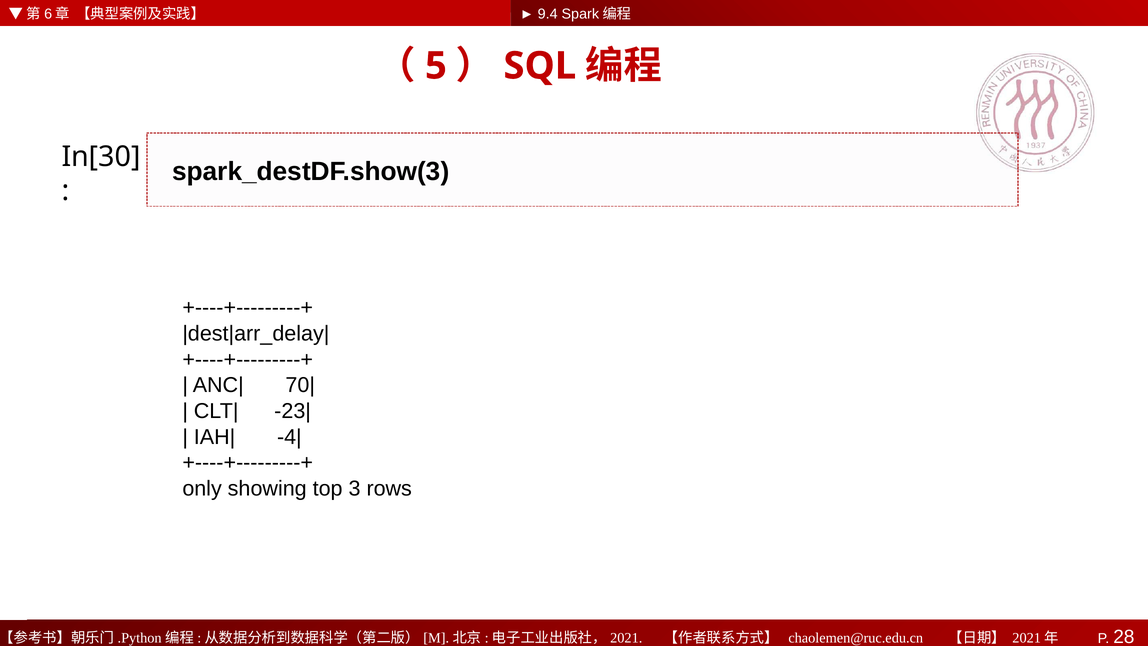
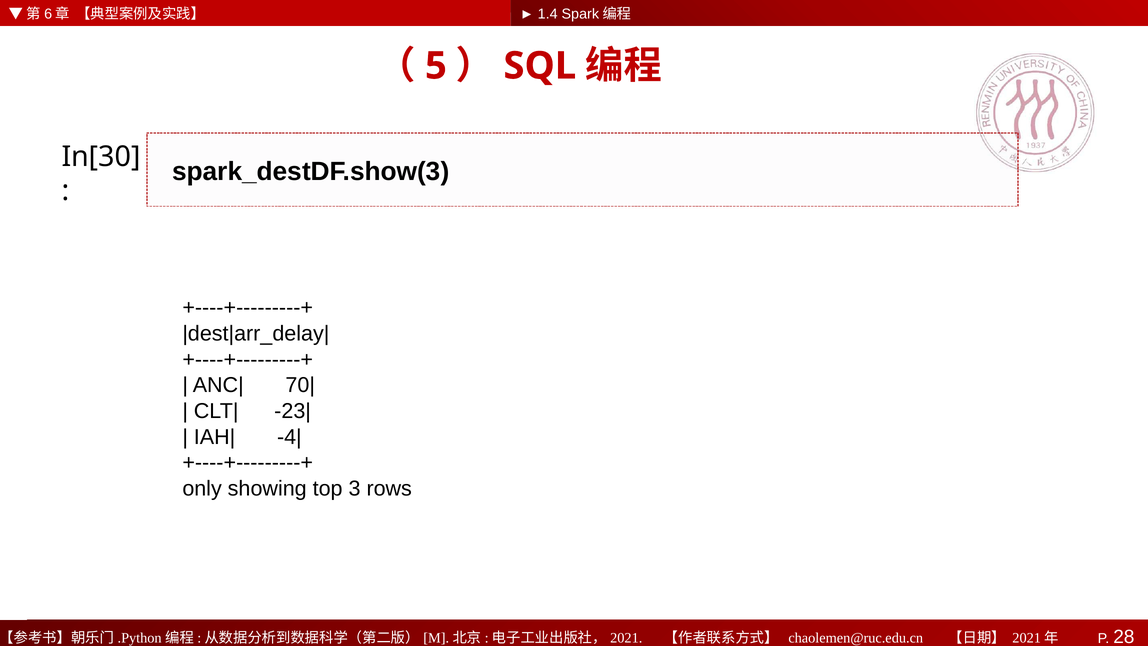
9.4: 9.4 -> 1.4 (548, 14)
